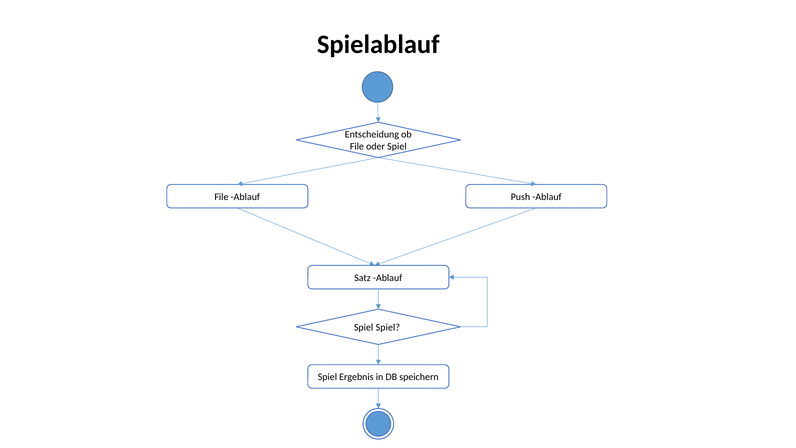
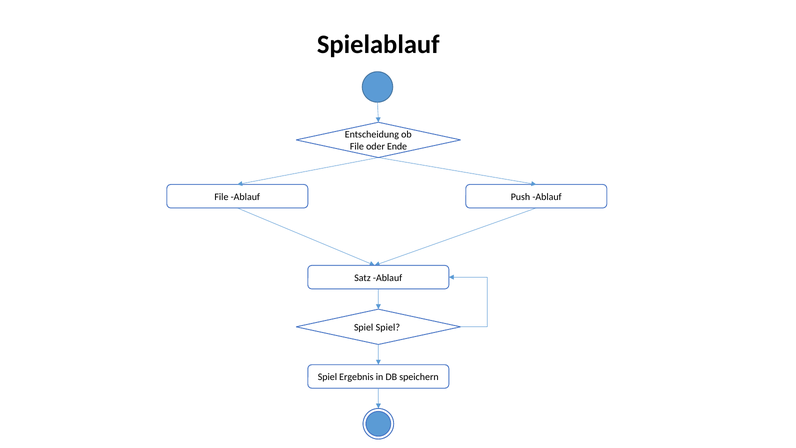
oder Spiel: Spiel -> Ende (397, 146)
